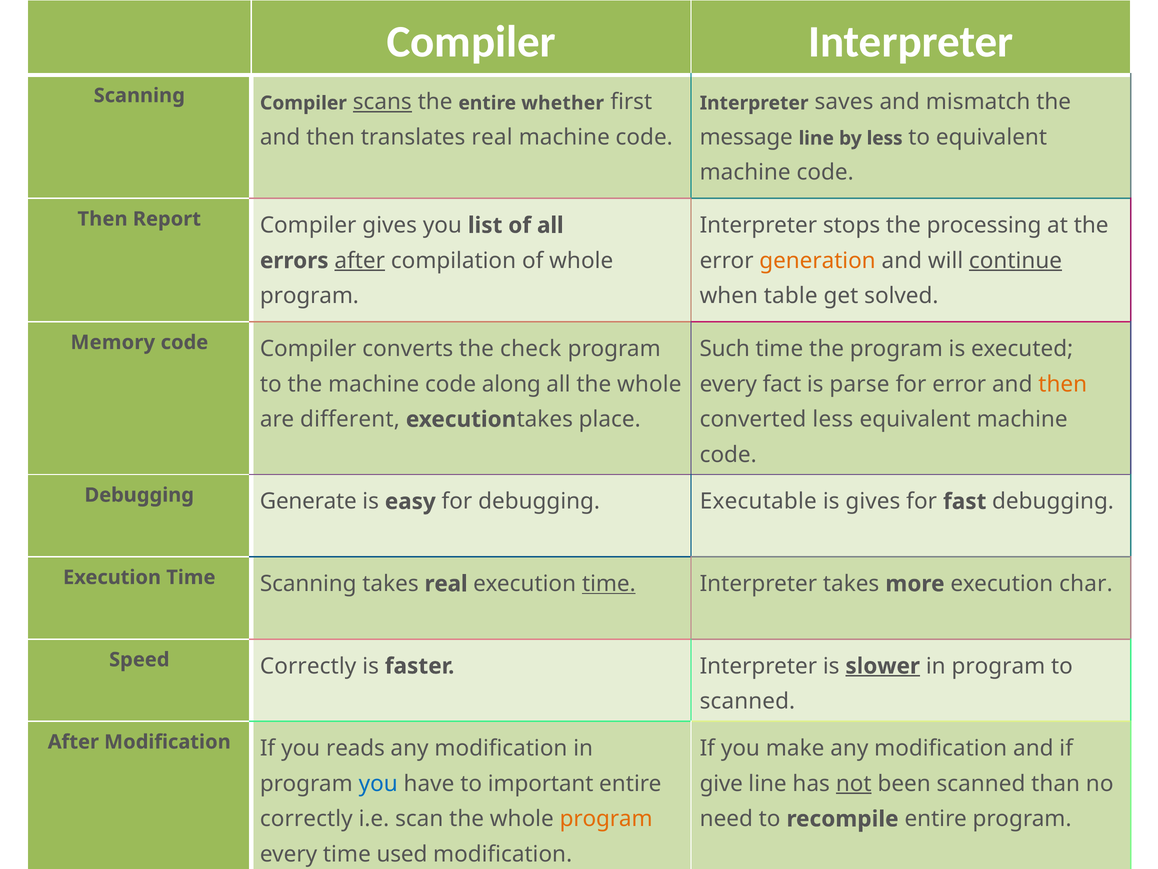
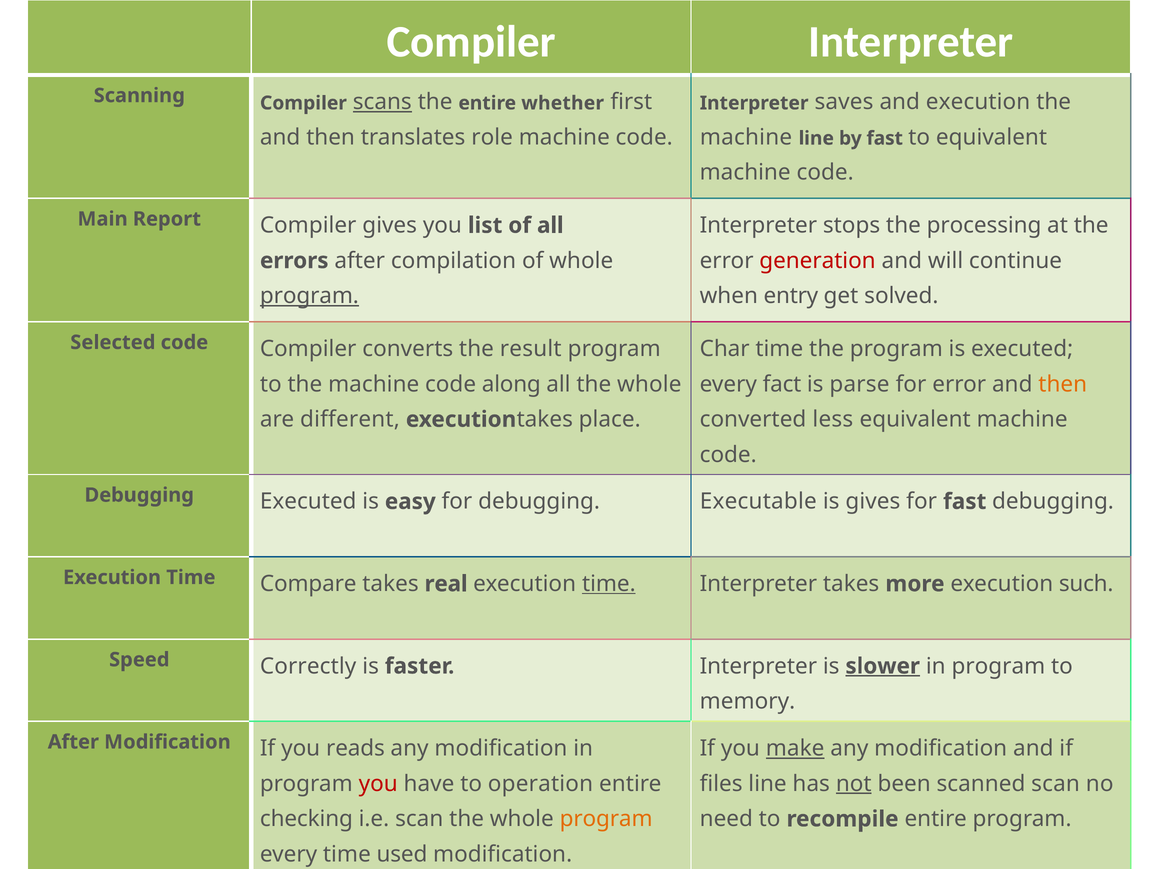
and mismatch: mismatch -> execution (978, 102)
translates real: real -> role (492, 137)
message: message -> machine (746, 137)
by less: less -> fast (885, 138)
Then: Then -> Main (103, 219)
generation colour: orange -> red (817, 261)
continue underline: present -> none (1016, 261)
after underline: present -> none (360, 261)
program underline: none -> present (309, 296)
table: table -> entry (791, 296)
Memory: Memory -> Selected (113, 342)
check: check -> result (531, 349)
Such: Such -> Char (725, 349)
Debugging Generate: Generate -> Executed (308, 501)
Time Scanning: Scanning -> Compare (308, 584)
char: char -> such (1086, 584)
scanned: scanned -> memory (747, 701)
make underline: none -> present (795, 748)
you colour: blue -> red (378, 783)
important: important -> operation (540, 783)
give: give -> files (721, 783)
scanned than: than -> scan (1056, 783)
correctly: correctly -> checking (306, 818)
